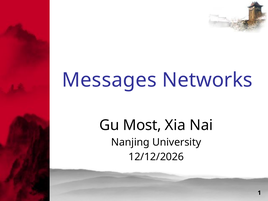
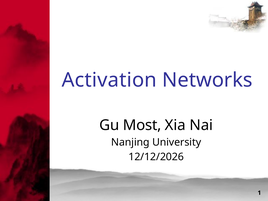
Messages: Messages -> Activation (109, 80)
